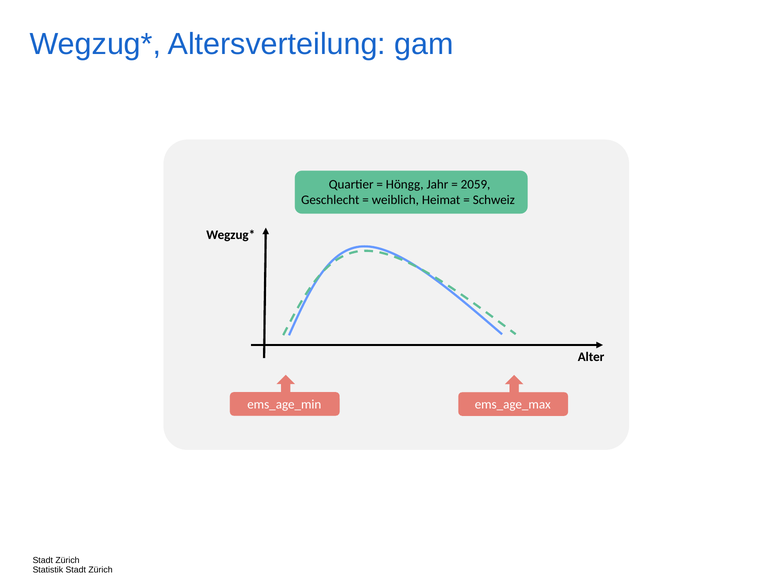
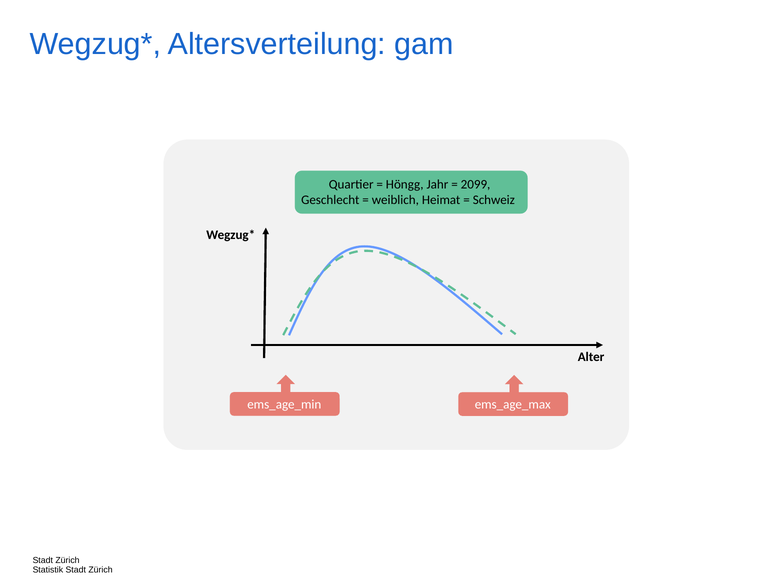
2059: 2059 -> 2099 (476, 184)
